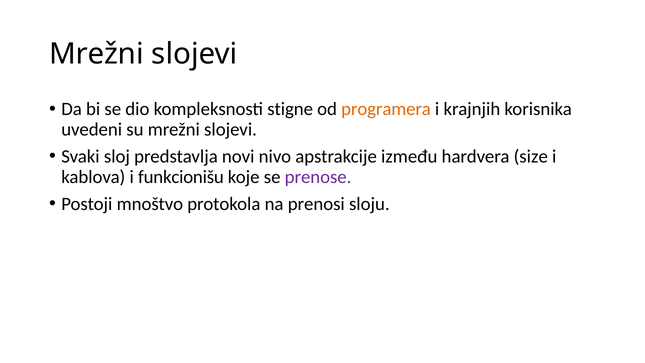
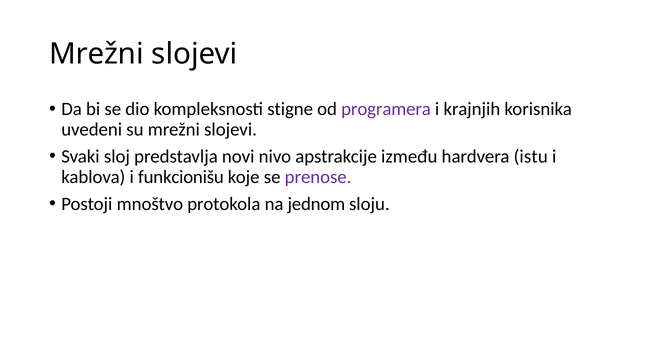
programera colour: orange -> purple (386, 109)
size: size -> istu (531, 156)
prenosi: prenosi -> jednom (316, 204)
